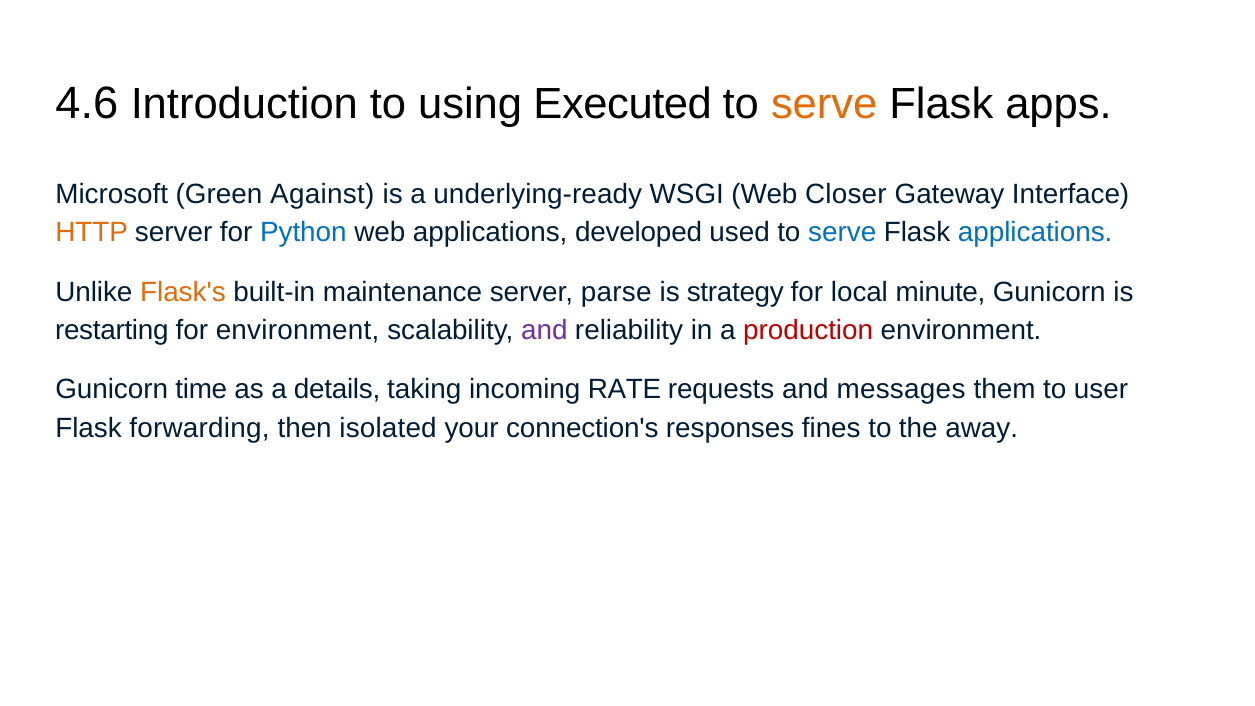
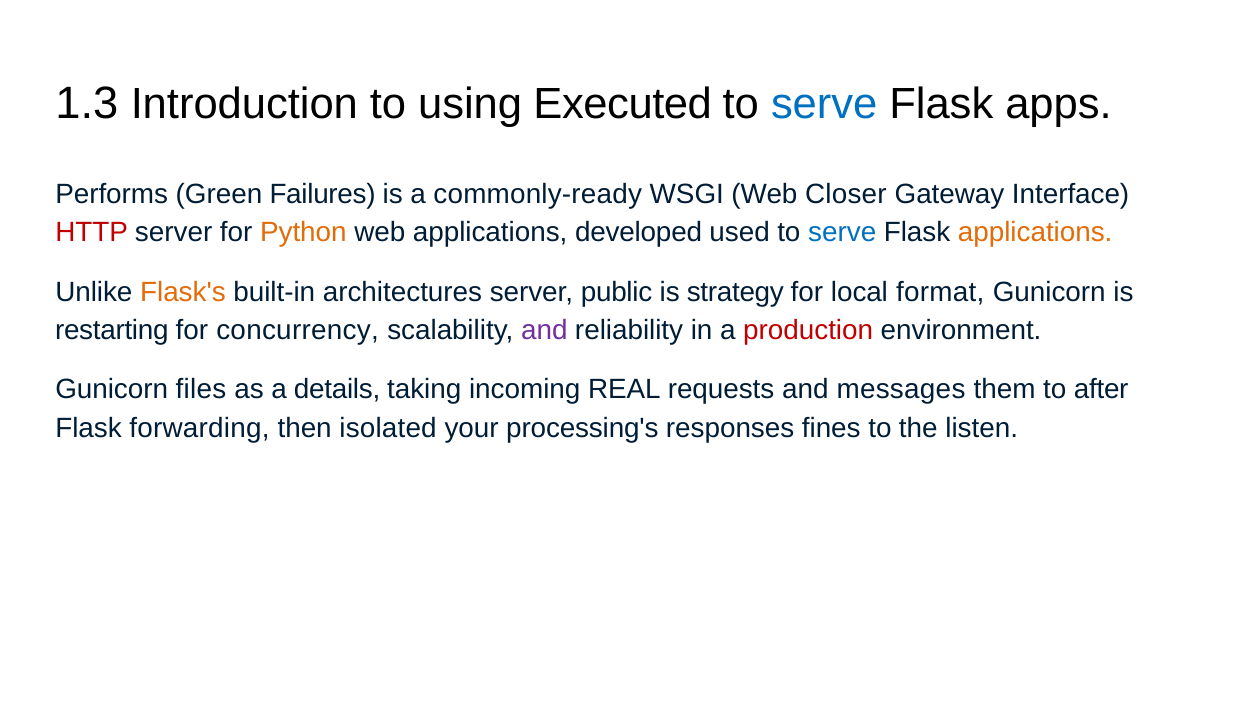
4.6: 4.6 -> 1.3 (87, 104)
serve colour: orange -> blue (824, 105)
Microsoft: Microsoft -> Performs (112, 194)
Against: Against -> Failures (323, 194)
underlying-ready: underlying-ready -> commonly-ready (538, 194)
HTTP colour: orange -> red (92, 233)
Python colour: blue -> orange (303, 233)
applications colour: blue -> orange (1035, 233)
maintenance: maintenance -> architectures (402, 292)
parse: parse -> public (617, 292)
minute: minute -> format (940, 292)
for environment: environment -> concurrency (298, 330)
time: time -> files (201, 390)
RATE: RATE -> REAL (624, 390)
user: user -> after (1101, 390)
connection's: connection's -> processing's (582, 428)
away: away -> listen (982, 428)
